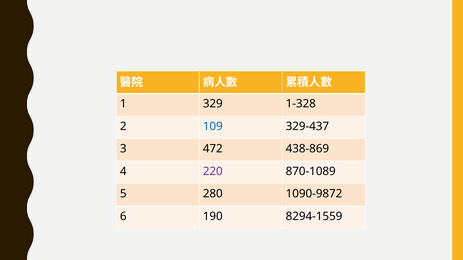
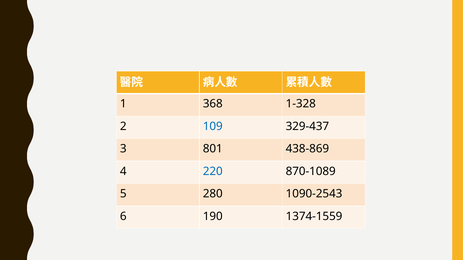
329: 329 -> 368 (213, 104)
472: 472 -> 801 (213, 149)
220 colour: purple -> blue (213, 172)
1090-9872: 1090-9872 -> 1090-2543 (314, 194)
8294-1559: 8294-1559 -> 1374-1559 (314, 217)
